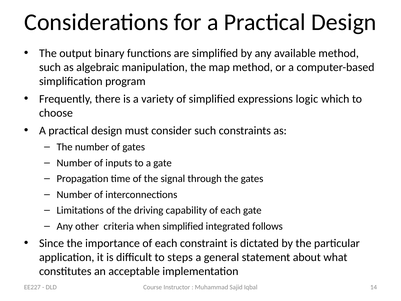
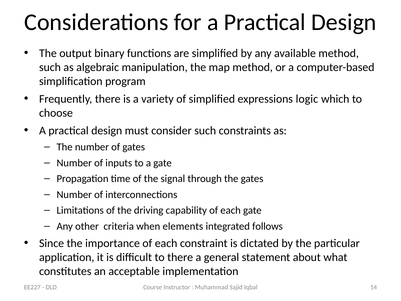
when simplified: simplified -> elements (183, 226)
to steps: steps -> there (180, 257)
